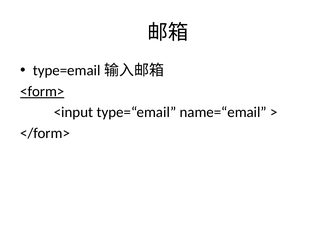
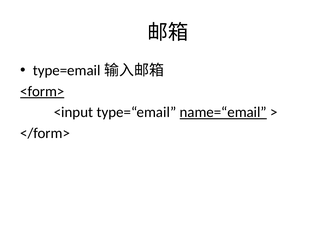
name=“email underline: none -> present (223, 112)
